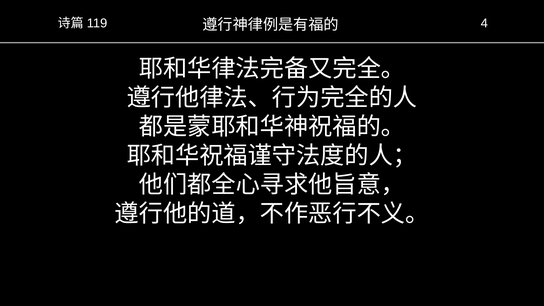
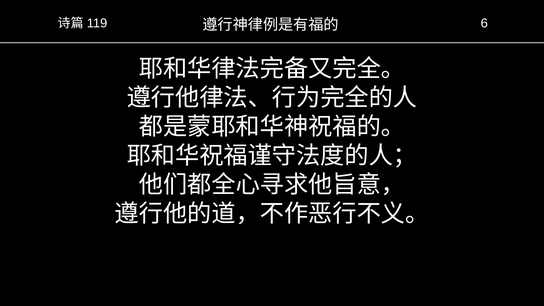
4: 4 -> 6 (484, 23)
